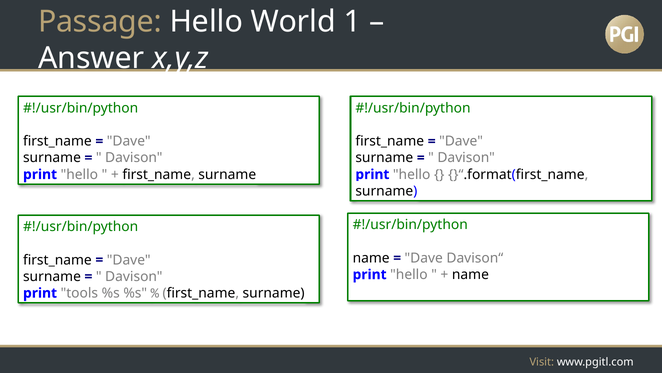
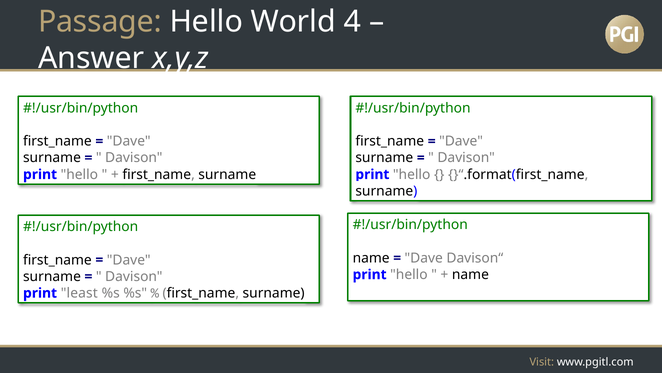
1: 1 -> 4 (353, 22)
tools: tools -> least (79, 293)
